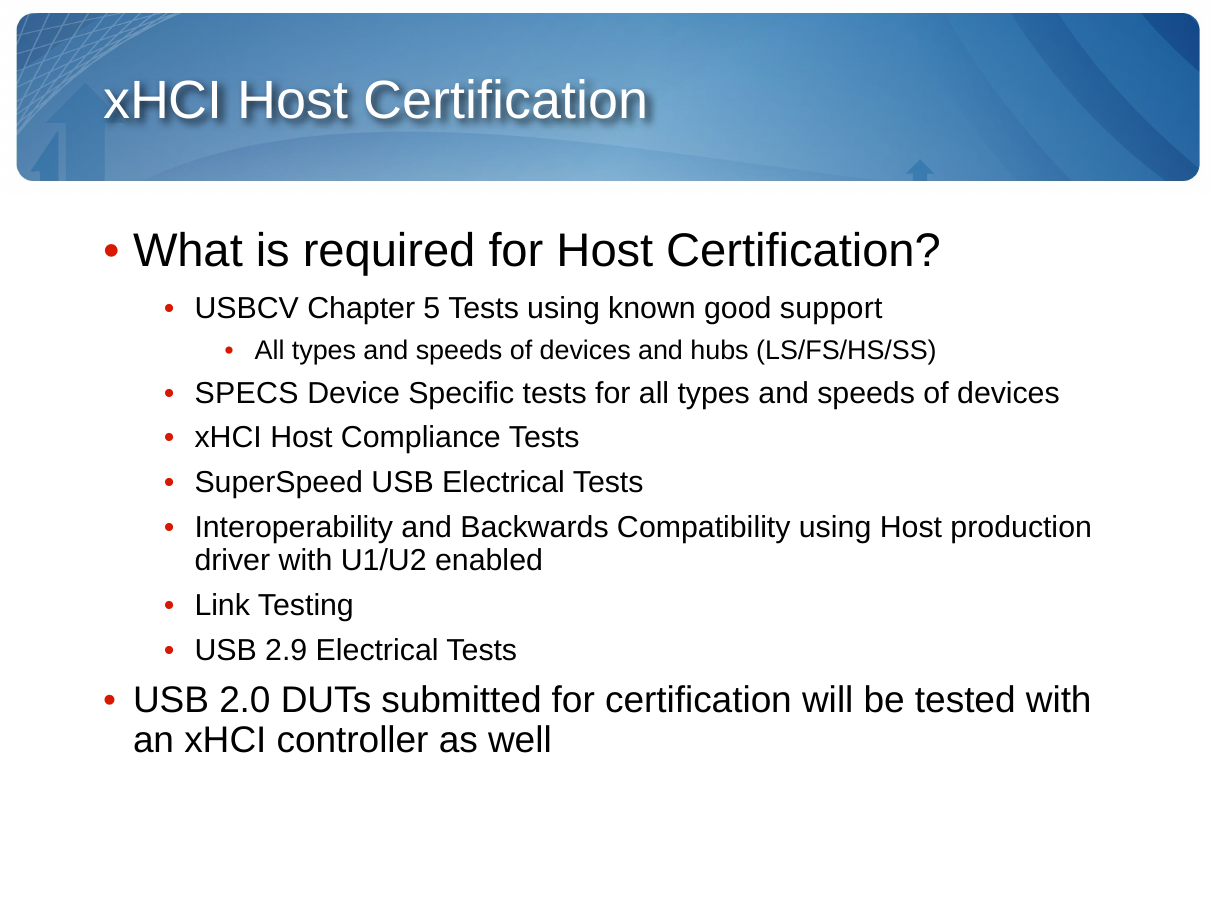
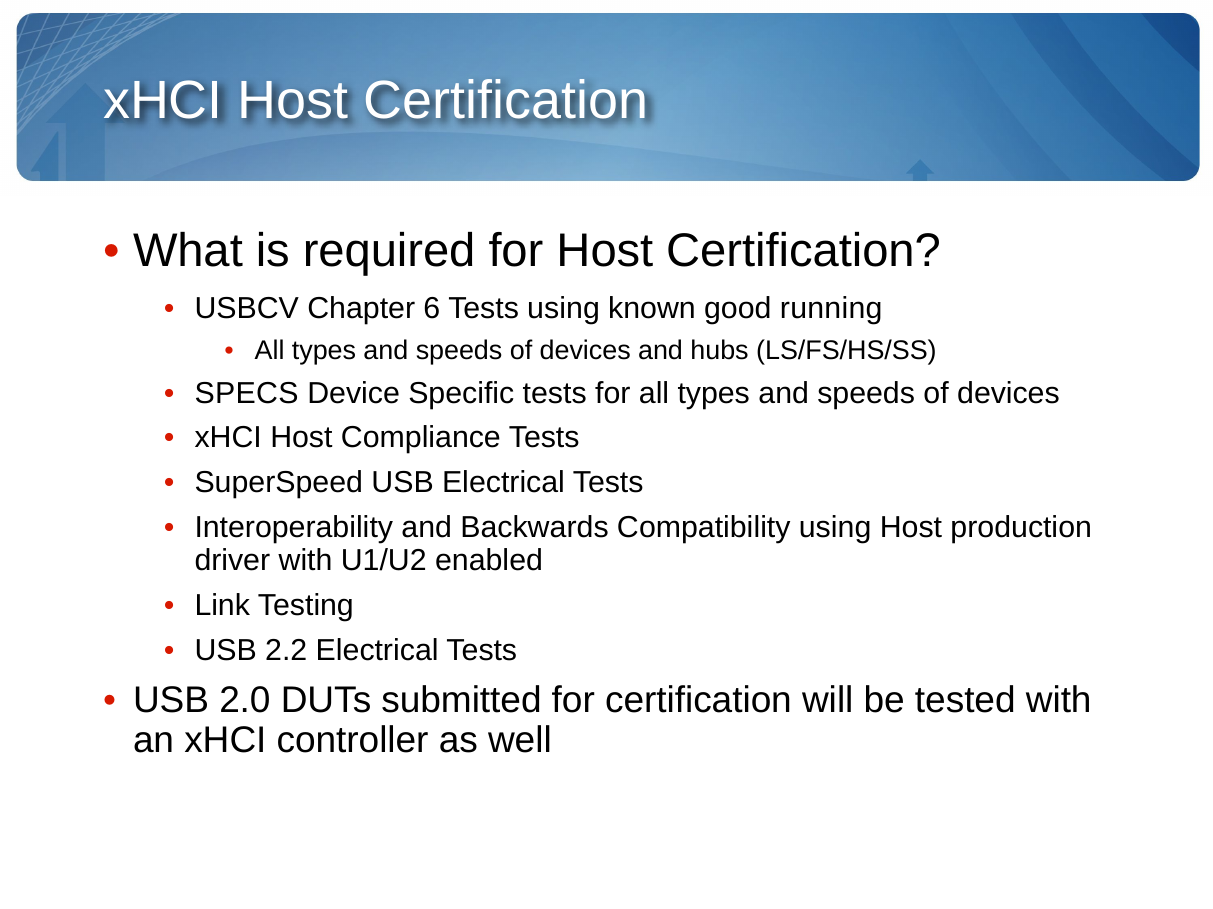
5: 5 -> 6 (432, 309)
support: support -> running (831, 309)
2.9: 2.9 -> 2.2 (286, 651)
